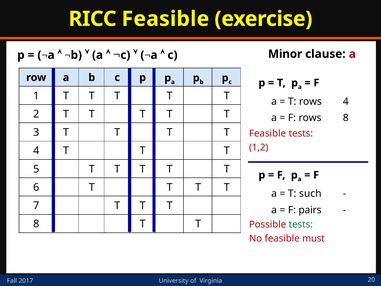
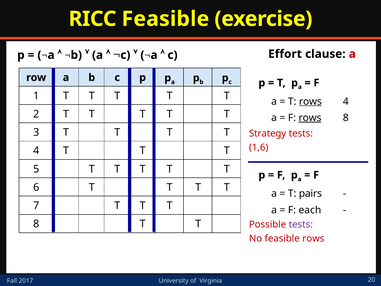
Minor: Minor -> Effort (285, 54)
rows underline: none -> present (310, 101)
rows underline: none -> present (310, 118)
Feasible: Feasible -> Strategy (268, 133)
1,2: 1,2 -> 1,6 (259, 147)
such: such -> pairs (310, 193)
pairs: pairs -> each (310, 210)
tests colour: green -> purple (301, 224)
feasible must: must -> rows (313, 238)
